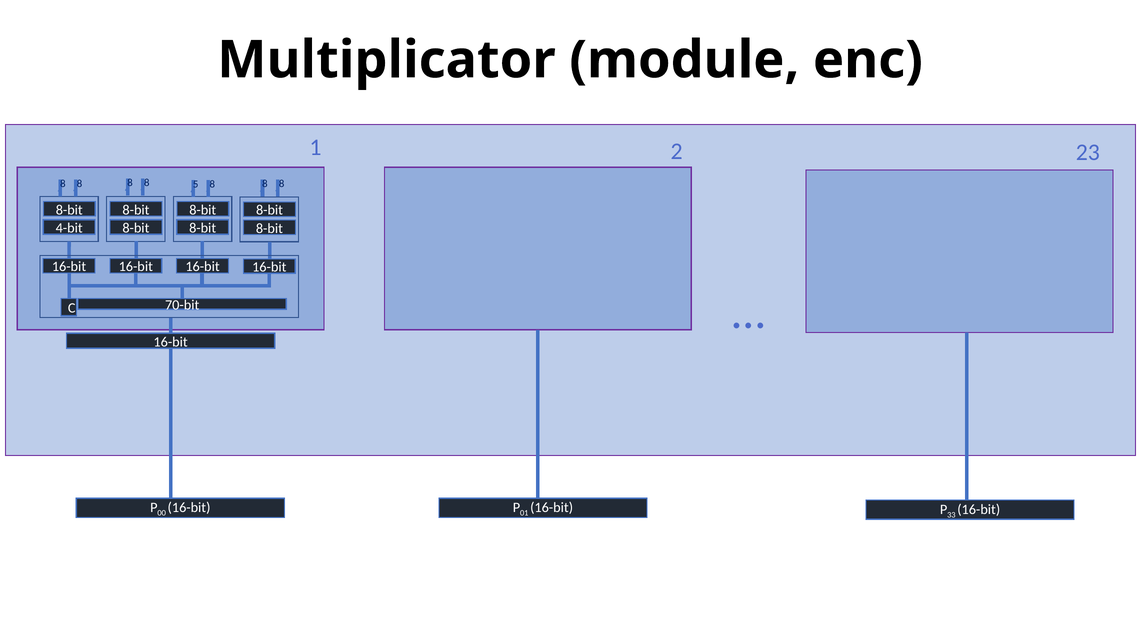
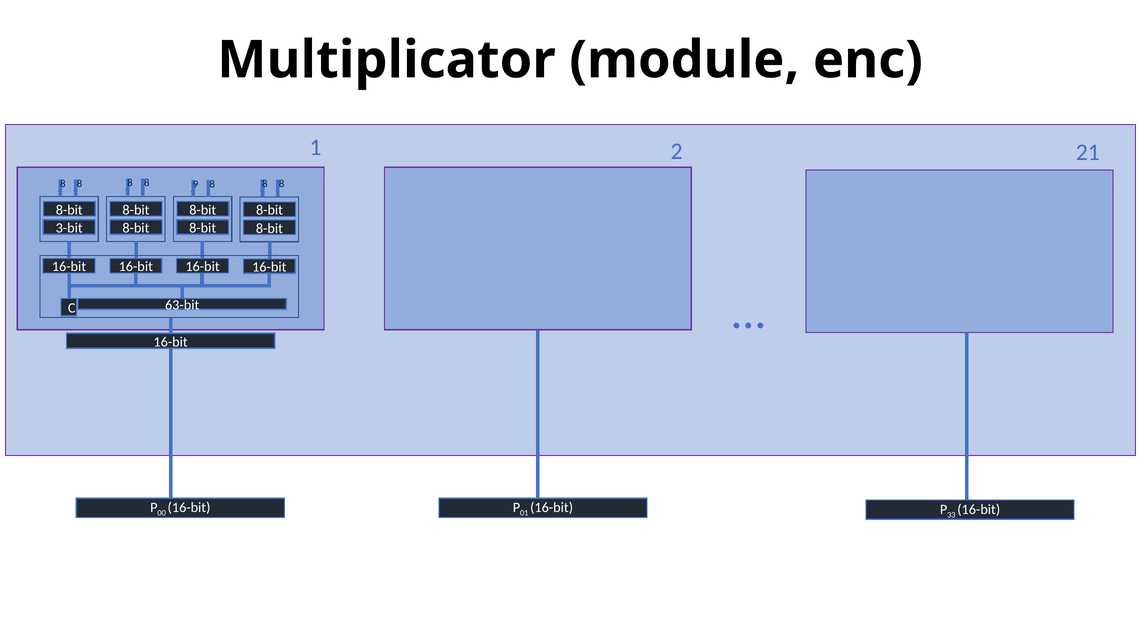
23: 23 -> 21 (1088, 152)
5: 5 -> 9 (196, 184)
4-bit: 4-bit -> 3-bit (69, 228)
70-bit: 70-bit -> 63-bit (182, 305)
